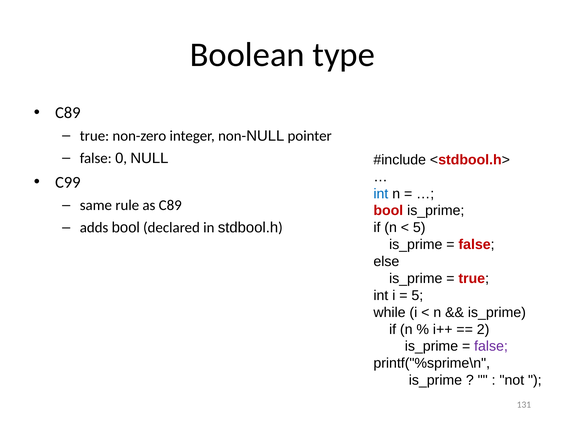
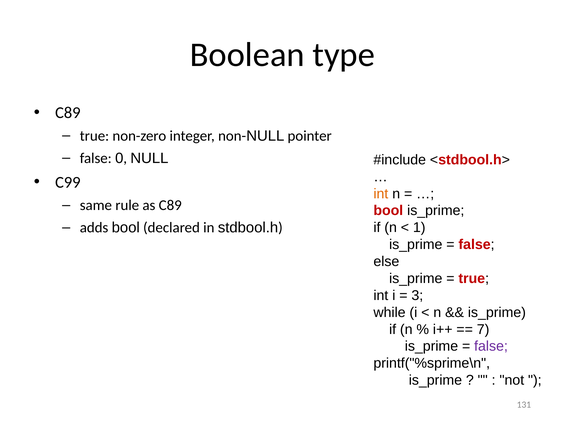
int colour: blue -> orange (381, 194)
5: 5 -> 1 (419, 227)
5: 5 -> 3 (417, 295)
2: 2 -> 7 (483, 329)
